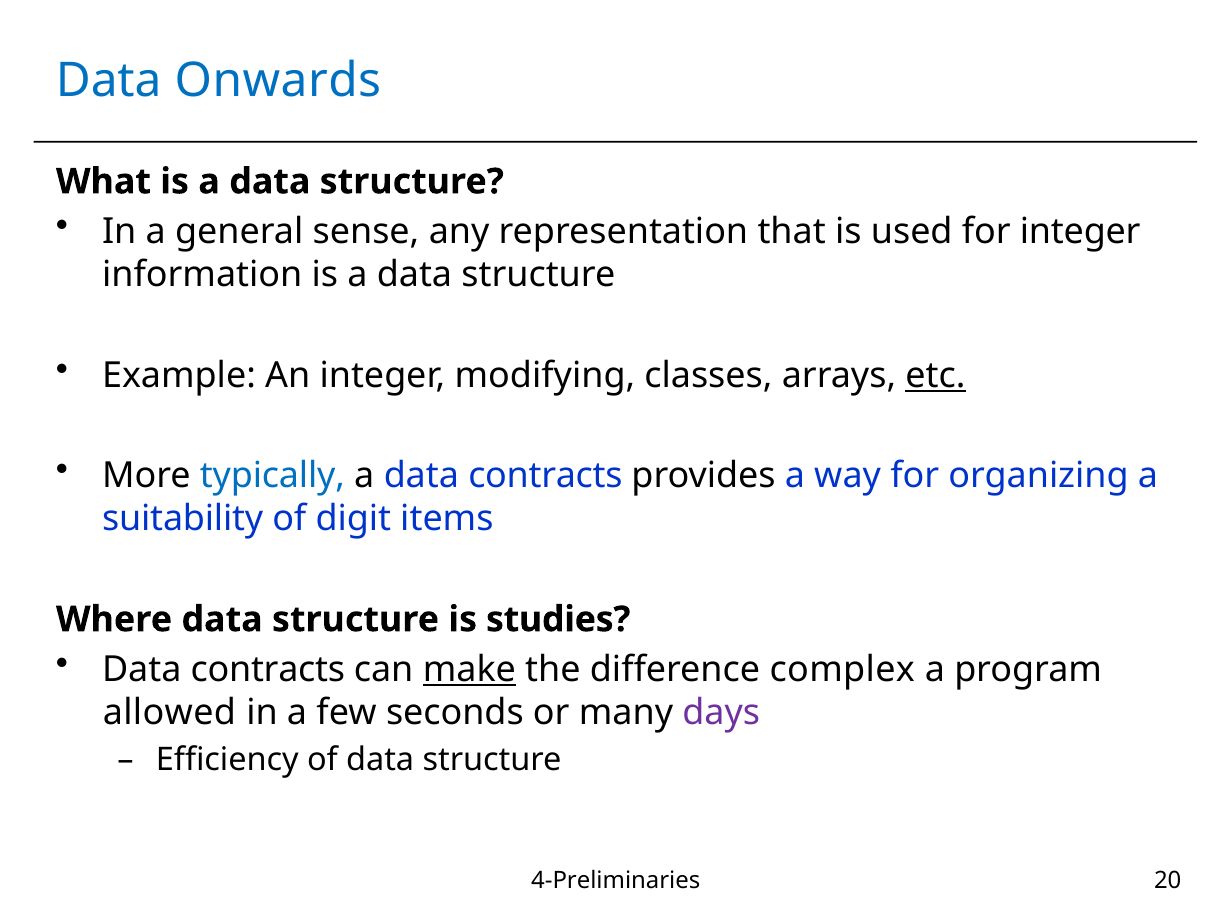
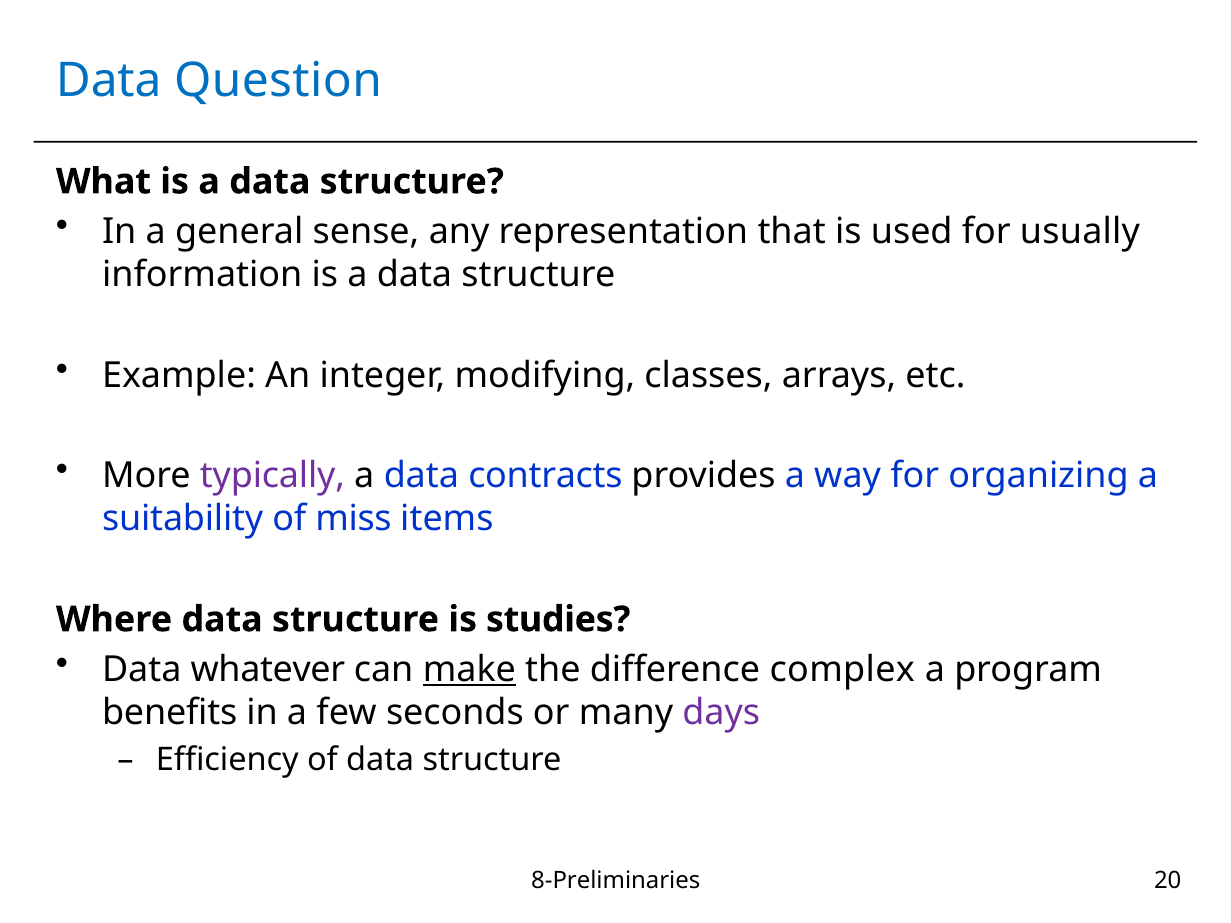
Onwards: Onwards -> Question (278, 81)
for integer: integer -> usually (1080, 232)
etc underline: present -> none (935, 375)
typically colour: blue -> purple (272, 476)
digit: digit -> miss (354, 519)
contracts: contracts -> whatever (268, 670)
allowed: allowed -> benefits (170, 713)
4-Preliminaries: 4-Preliminaries -> 8-Preliminaries (616, 881)
